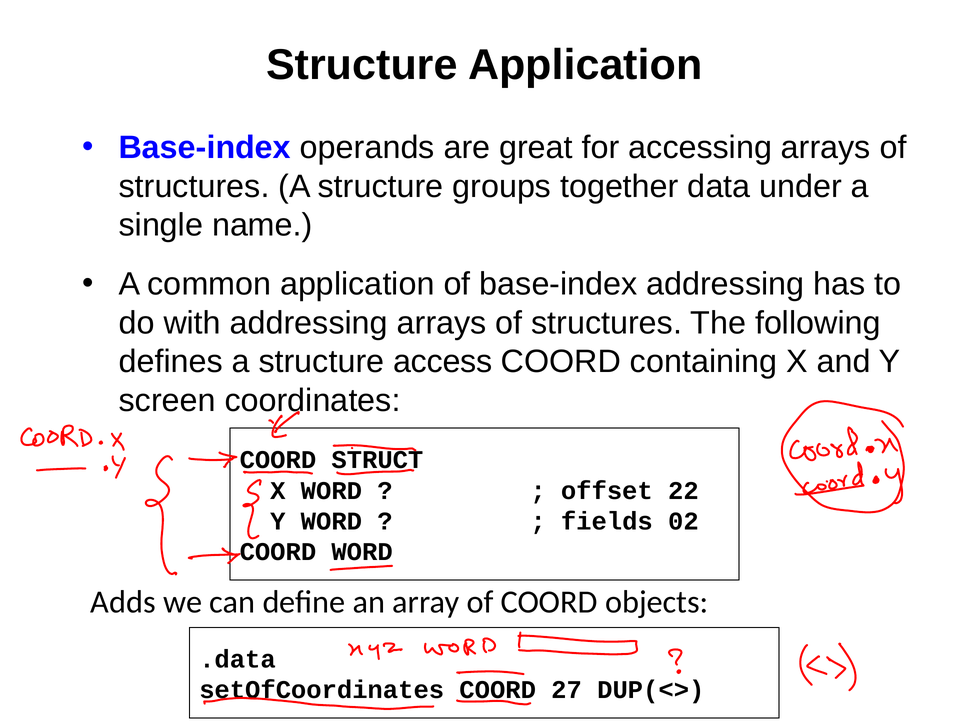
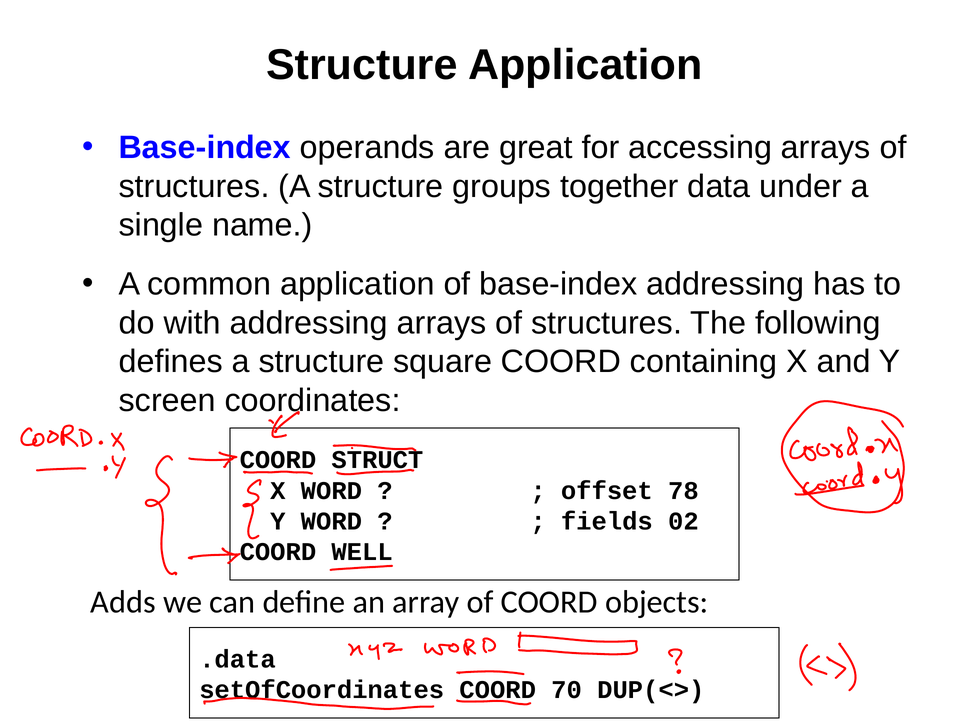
access: access -> square (443, 362)
22: 22 -> 78 (683, 490)
COORD WORD: WORD -> WELL (362, 552)
27: 27 -> 70 (567, 690)
